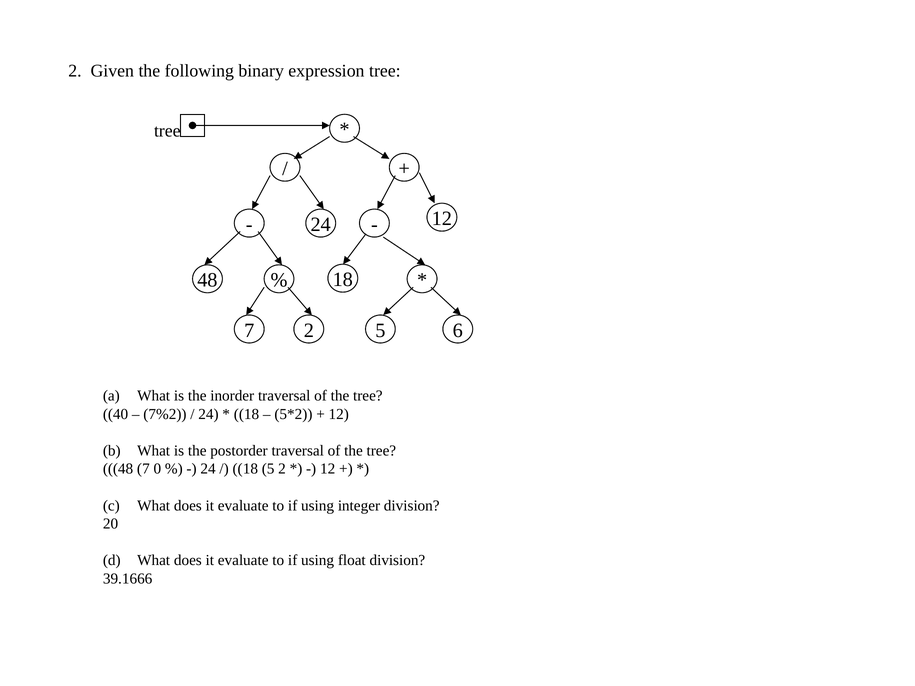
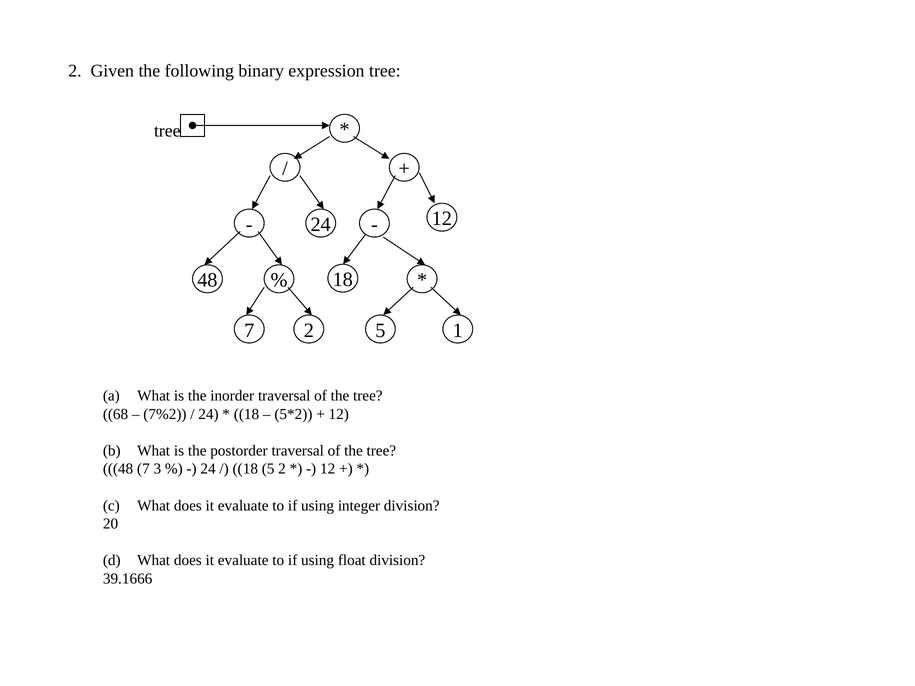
6: 6 -> 1 (458, 331)
40: 40 -> 68 (116, 414)
0: 0 -> 3 (157, 469)
